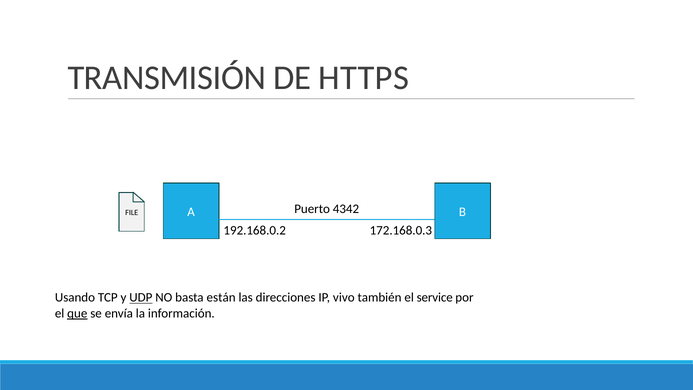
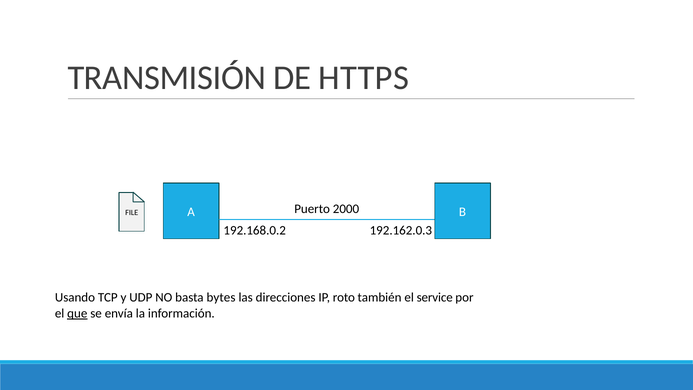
4342: 4342 -> 2000 (346, 209)
172.168.0.3: 172.168.0.3 -> 192.162.0.3 (401, 230)
UDP underline: present -> none (141, 298)
están: están -> bytes (221, 298)
vivo: vivo -> roto (344, 298)
